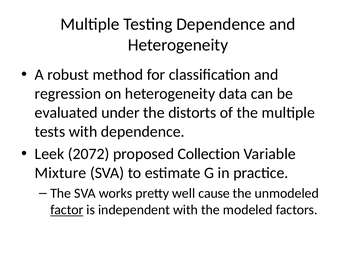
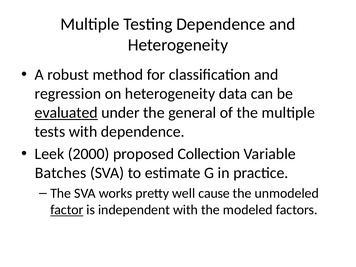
evaluated underline: none -> present (66, 113)
distorts: distorts -> general (192, 113)
2072: 2072 -> 2000 (89, 154)
Mixture: Mixture -> Batches (61, 173)
